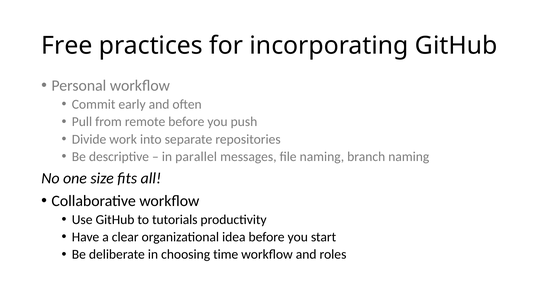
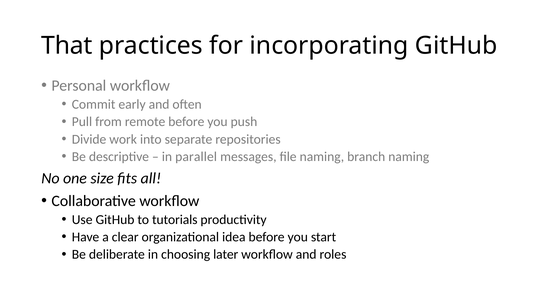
Free: Free -> That (67, 46)
time: time -> later (226, 254)
